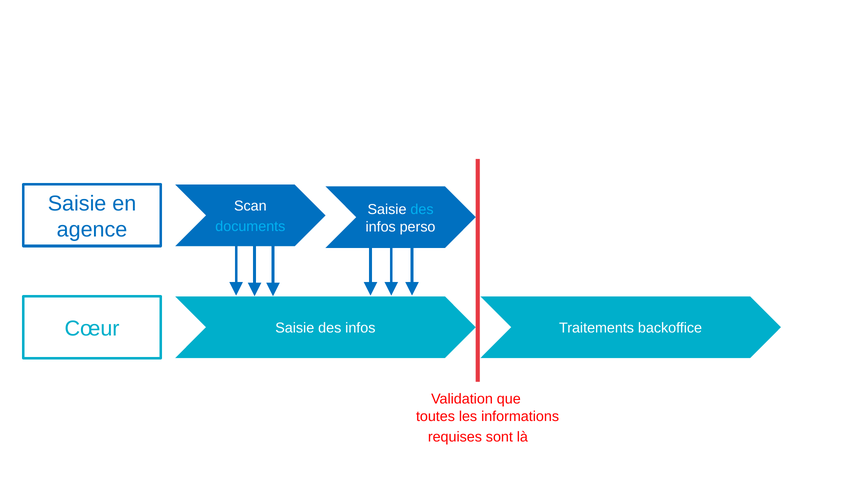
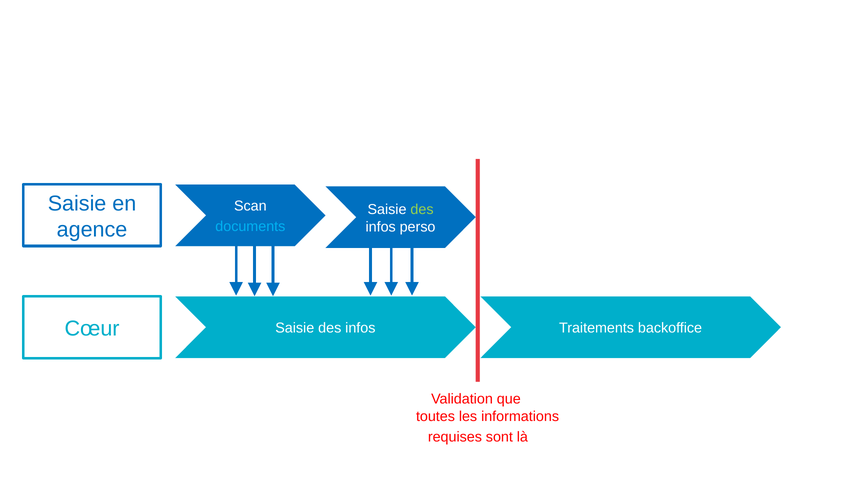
des colour: light blue -> light green (422, 209)
